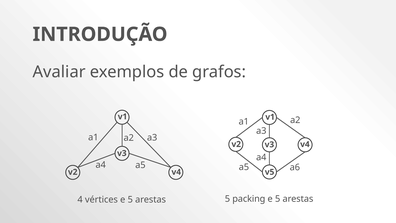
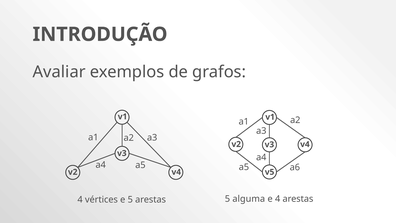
packing: packing -> alguma (249, 199)
5: 5 -> 4 (278, 199)
